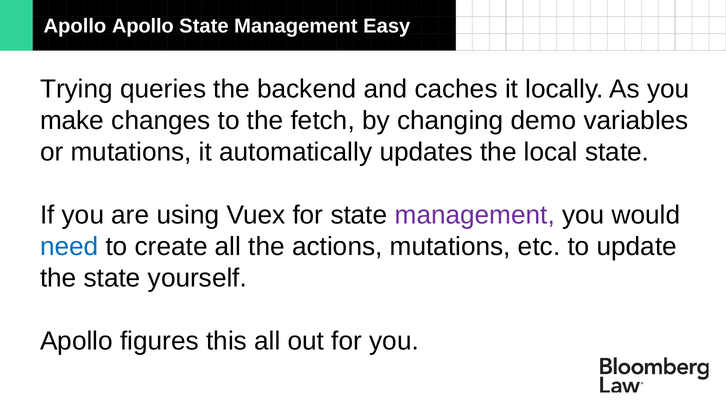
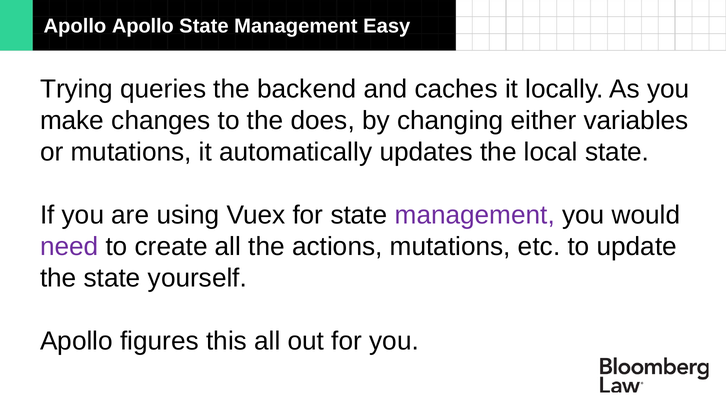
fetch: fetch -> does (323, 121)
demo: demo -> either (544, 121)
need colour: blue -> purple (69, 247)
